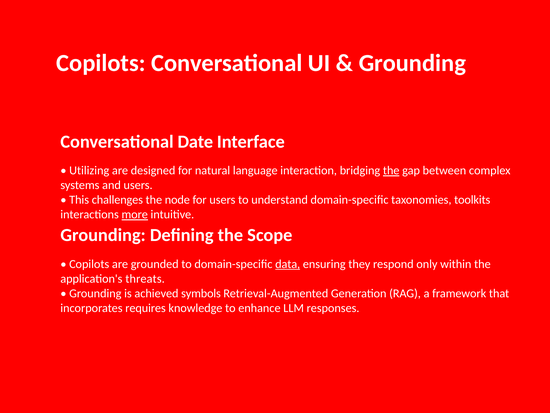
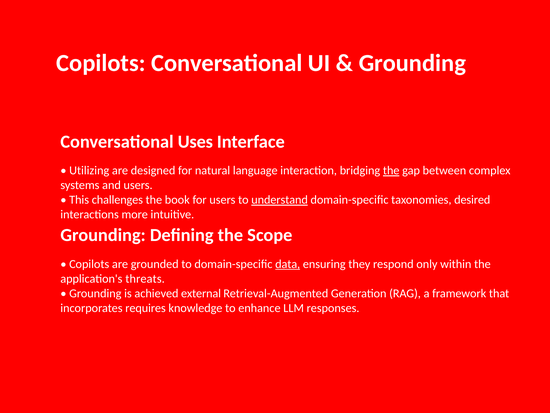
Date: Date -> Uses (195, 141)
node: node -> book (177, 200)
understand underline: none -> present (280, 200)
toolkits: toolkits -> desired (472, 200)
more underline: present -> none (135, 214)
symbols: symbols -> external (201, 293)
